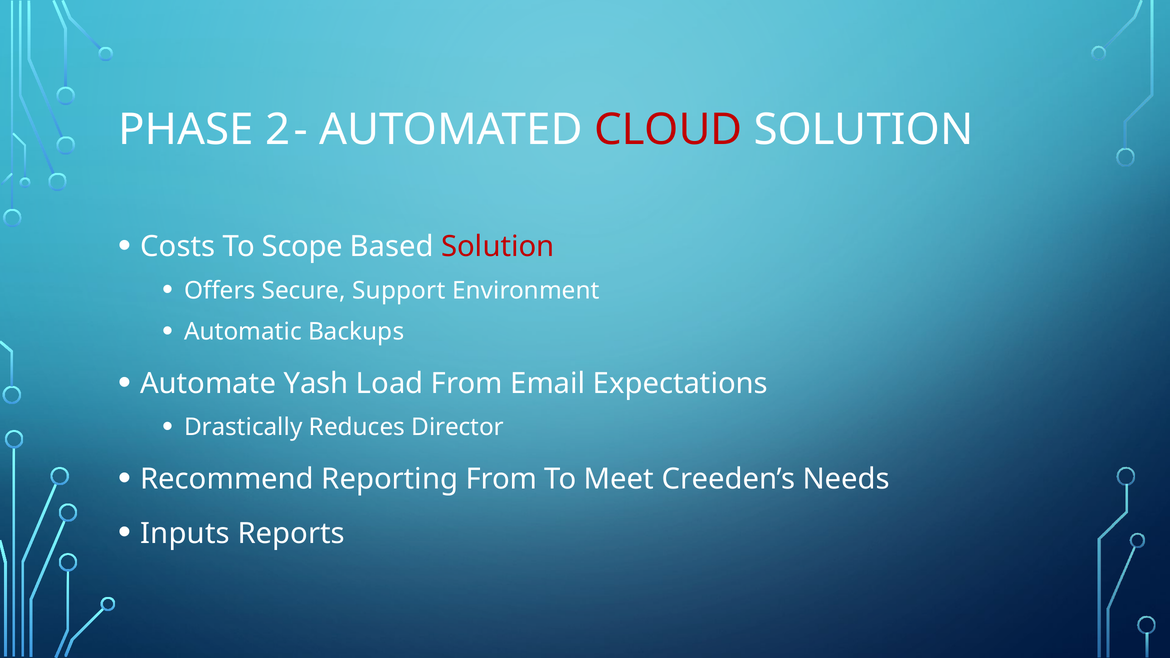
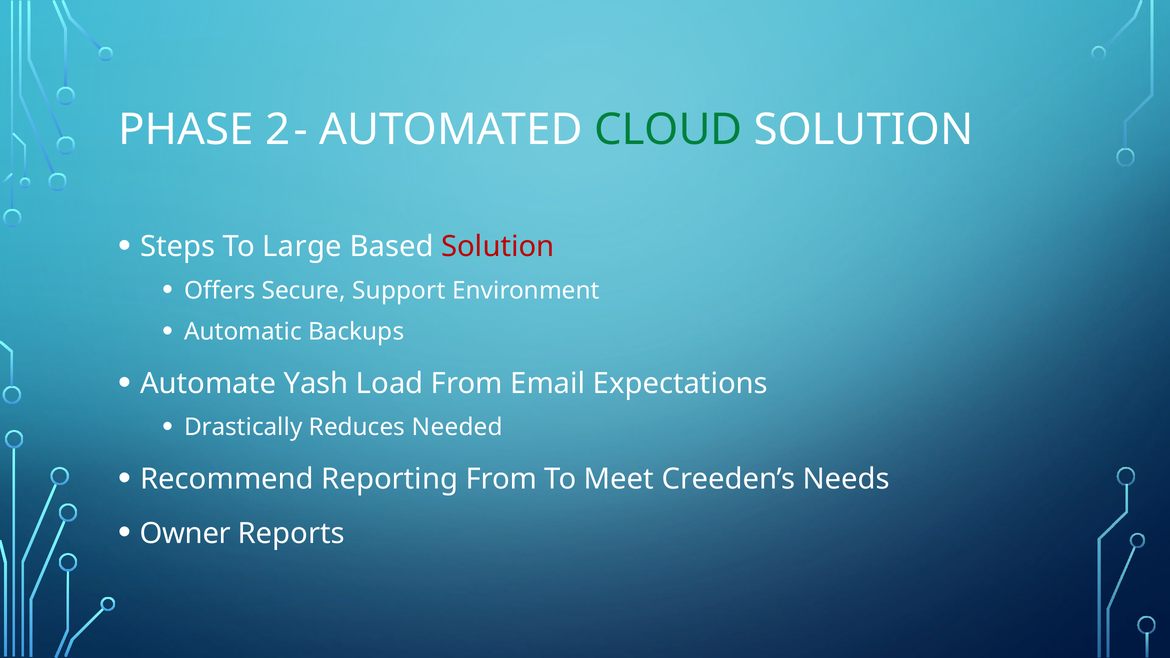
CLOUD colour: red -> green (668, 130)
Costs: Costs -> Steps (178, 247)
Scope: Scope -> Large (302, 247)
Director: Director -> Needed (457, 427)
Inputs: Inputs -> Owner (185, 533)
